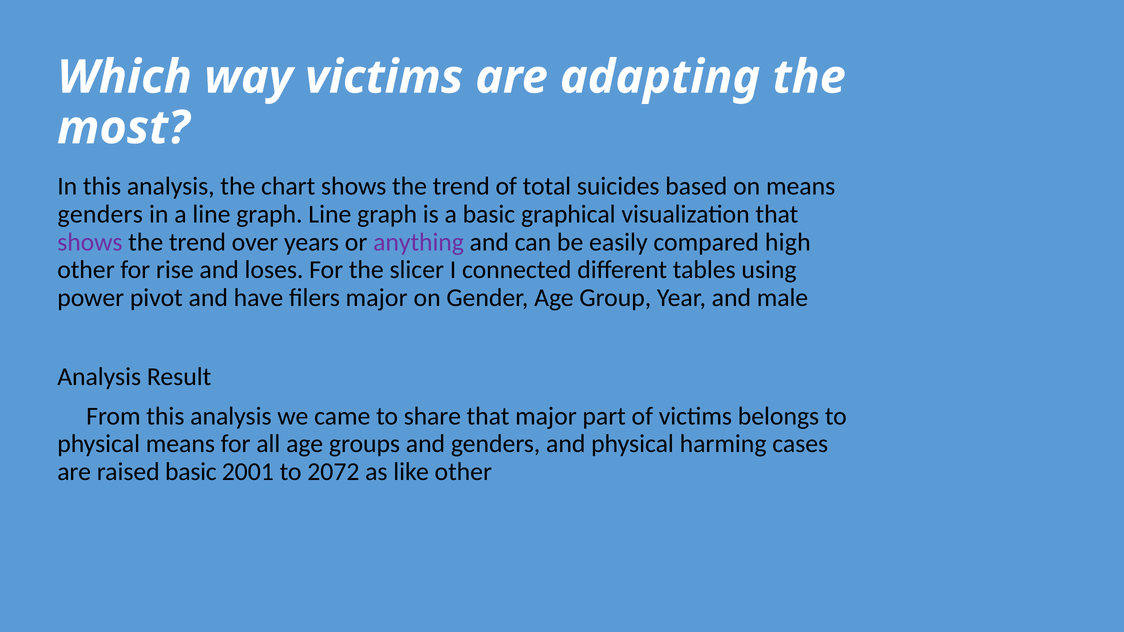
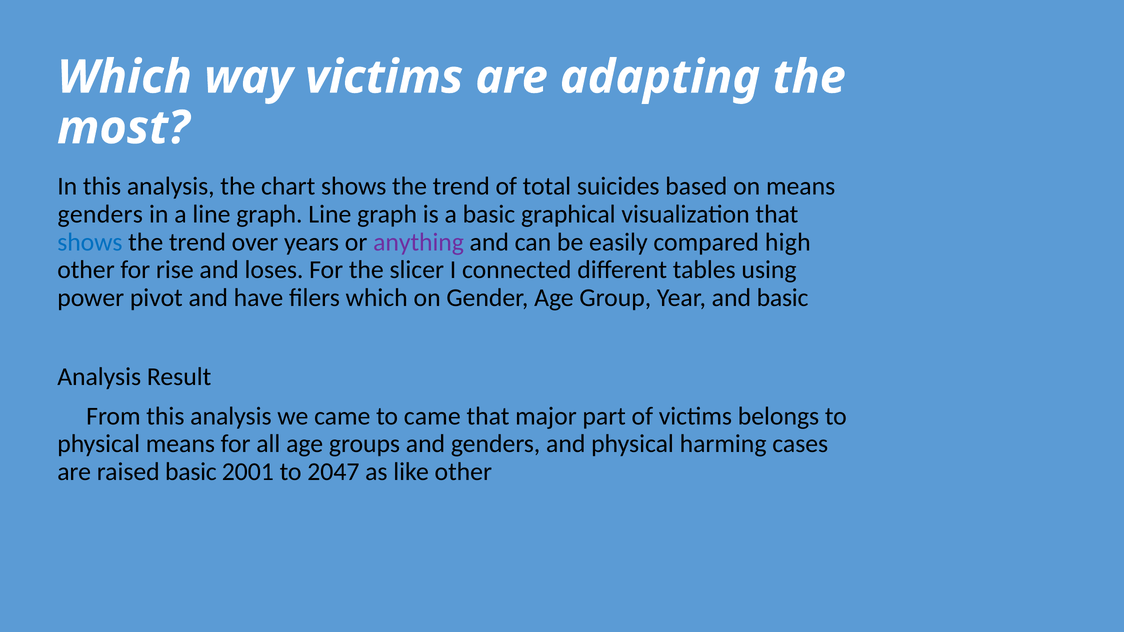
shows colour: purple -> blue (90, 242)
filers major: major -> which (377, 298)
and male: male -> basic (783, 298)
to share: share -> came (432, 416)
2072: 2072 -> 2047 (333, 472)
